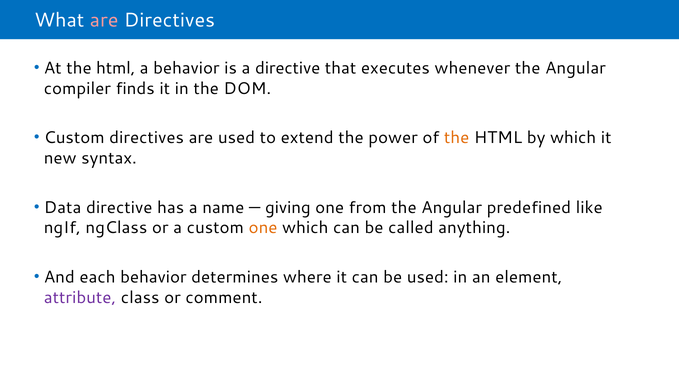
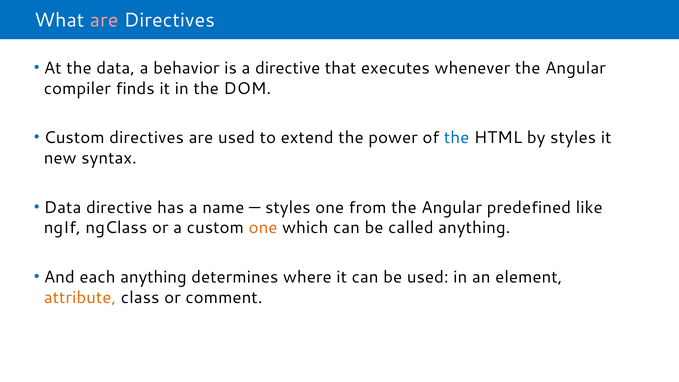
At the html: html -> data (116, 68)
the colour: orange -> blue (457, 138)
by which: which -> styles (573, 138)
giving: giving -> styles (288, 207)
each behavior: behavior -> anything (153, 277)
attribute colour: purple -> orange (80, 297)
